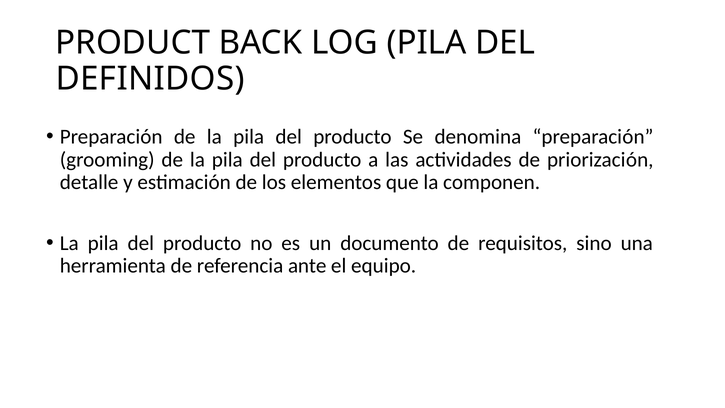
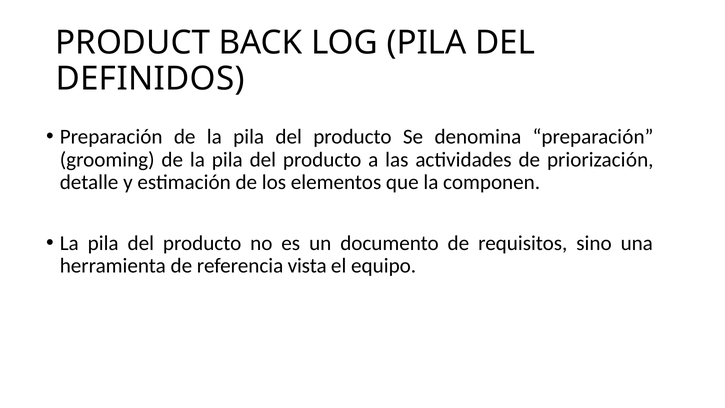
ante: ante -> vista (307, 266)
